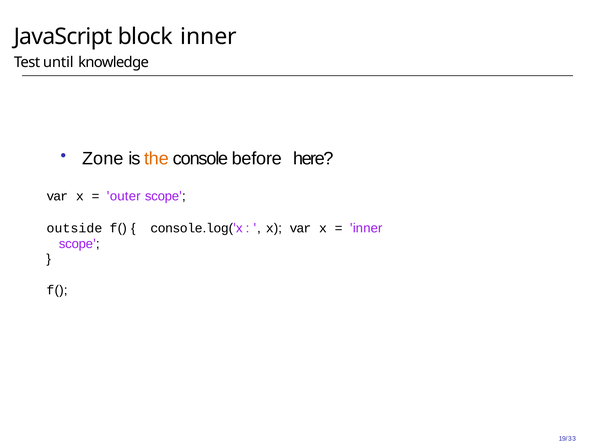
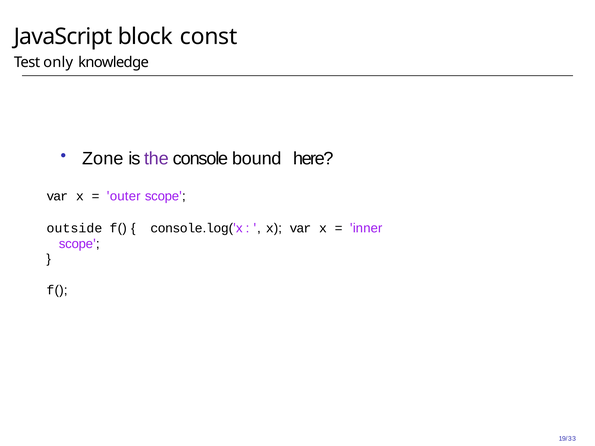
block inner: inner -> const (209, 37)
until: until -> only (58, 62)
the colour: orange -> purple (156, 159)
before: before -> bound (257, 159)
